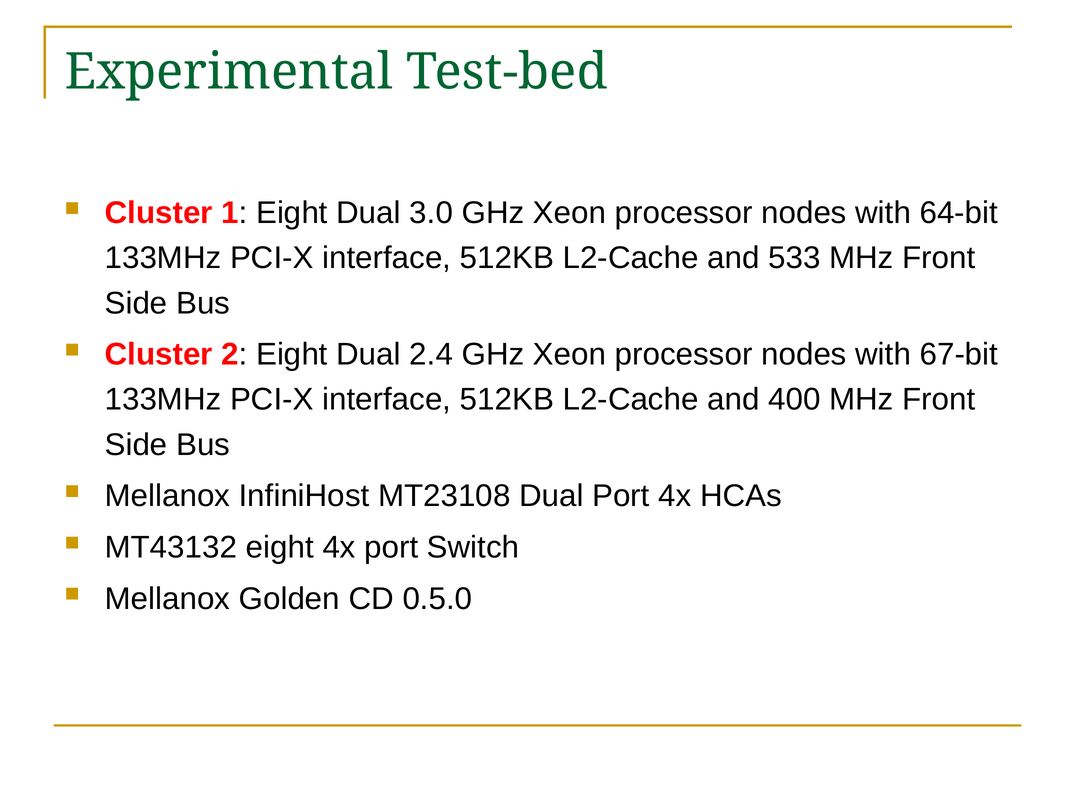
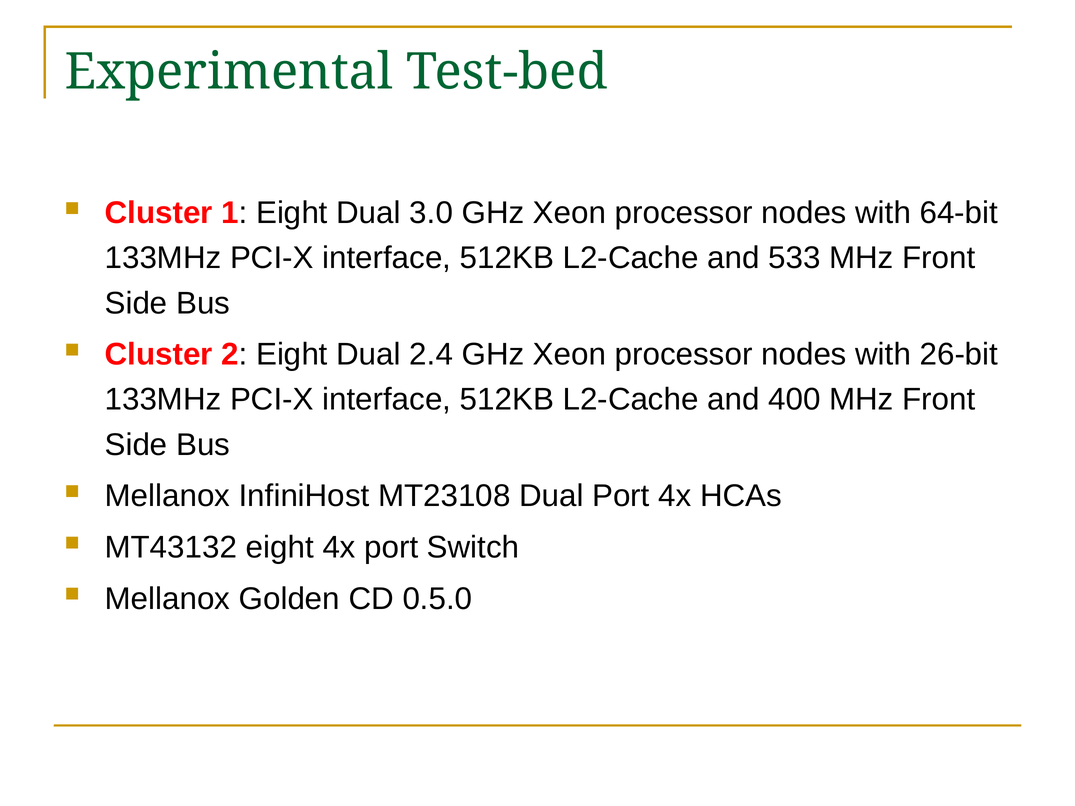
67-bit: 67-bit -> 26-bit (959, 355)
